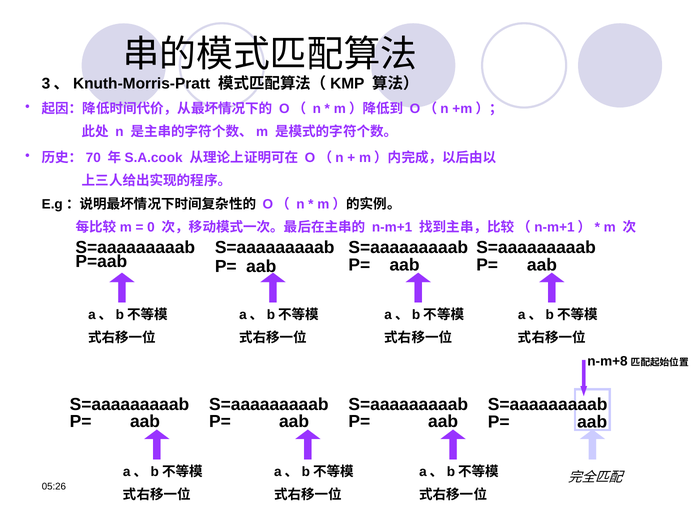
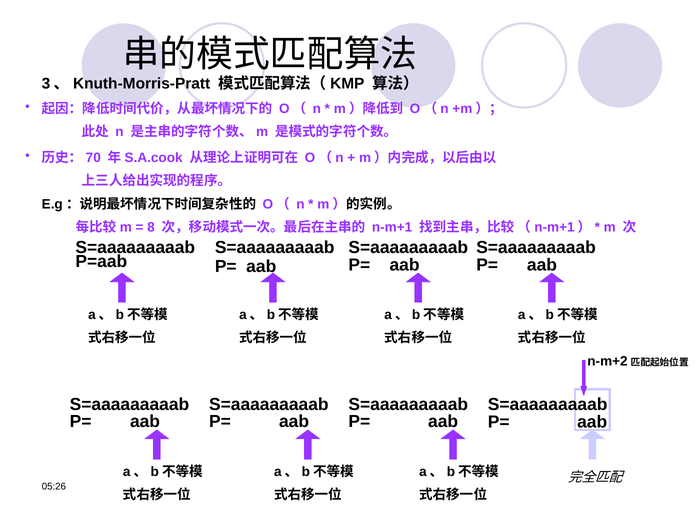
0: 0 -> 8 (151, 227)
n-m+8: n-m+8 -> n-m+2 (607, 361)
